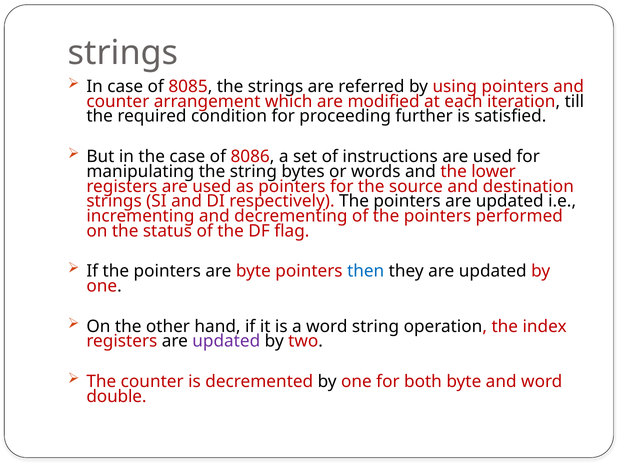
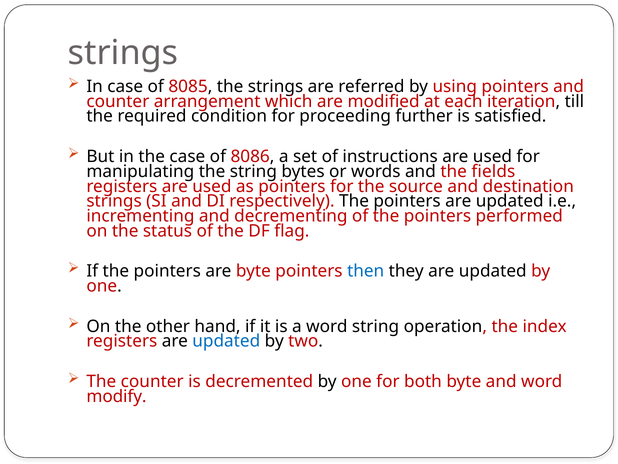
lower: lower -> fields (493, 171)
updated colour: purple -> blue (226, 341)
double: double -> modify (116, 396)
